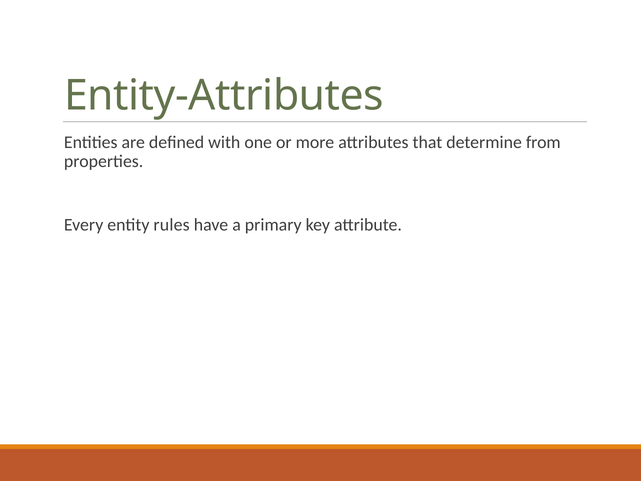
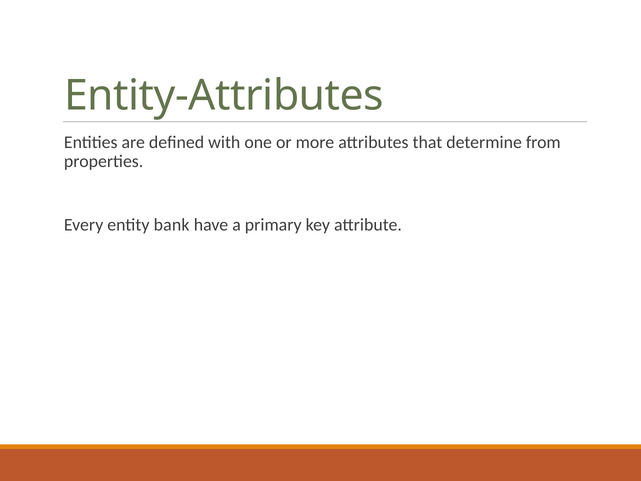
rules: rules -> bank (172, 225)
